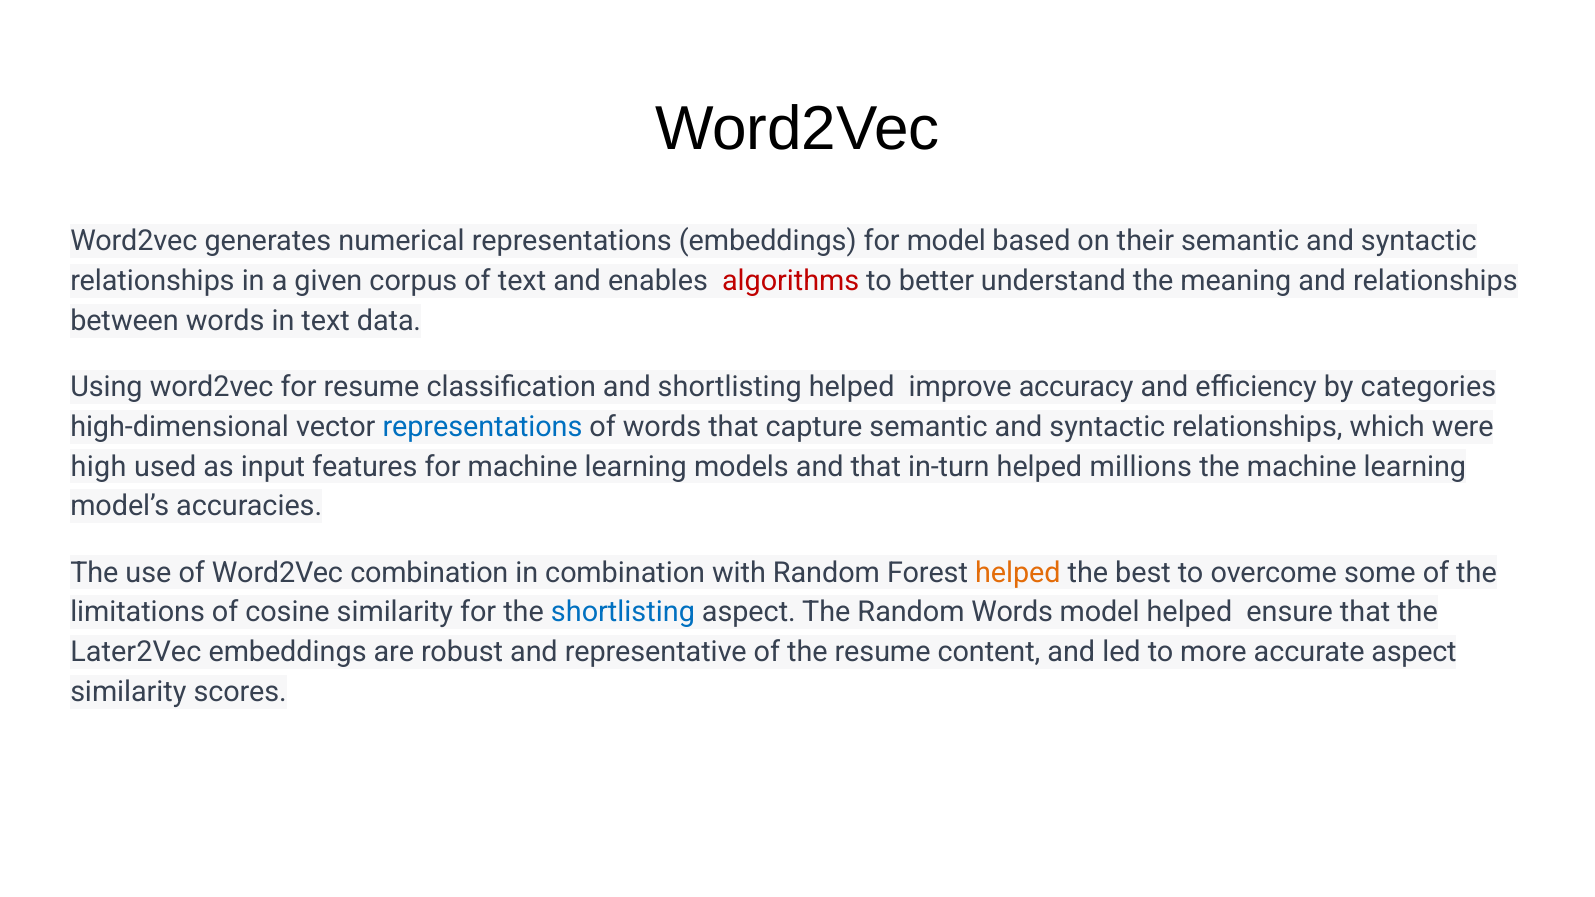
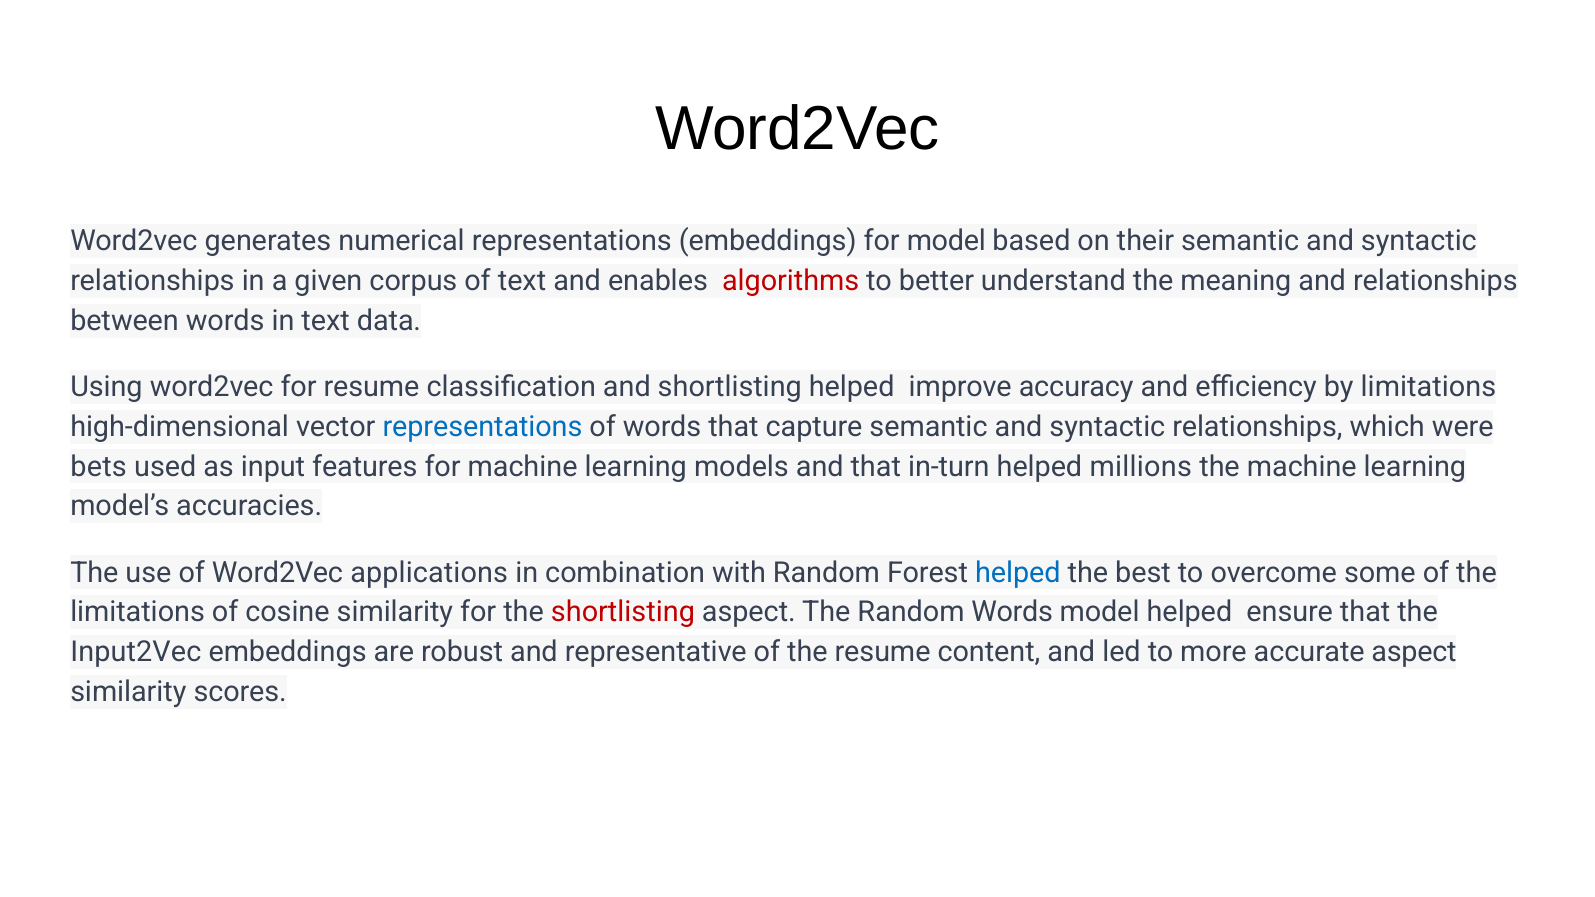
by categories: categories -> limitations (1428, 387)
high: high -> bets (99, 467)
Word2Vec combination: combination -> applications (429, 573)
helped colour: orange -> blue (1018, 573)
shortlisting colour: blue -> red (623, 613)
Later2Vec: Later2Vec -> Input2Vec (136, 652)
